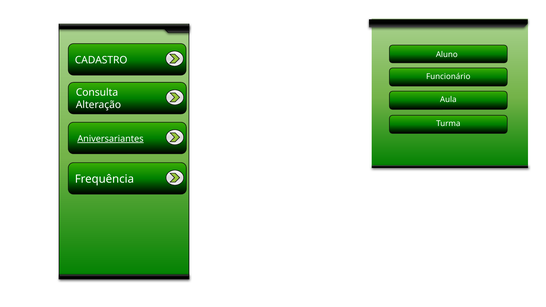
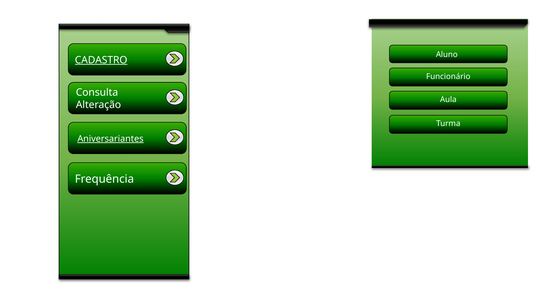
CADASTRO underline: none -> present (101, 60)
